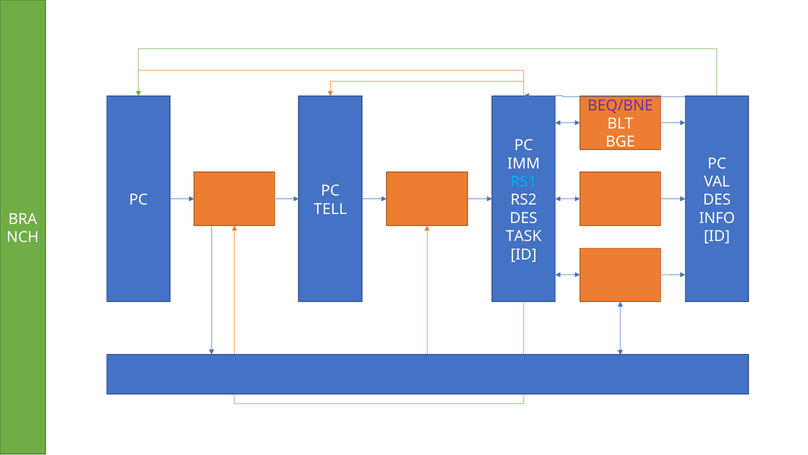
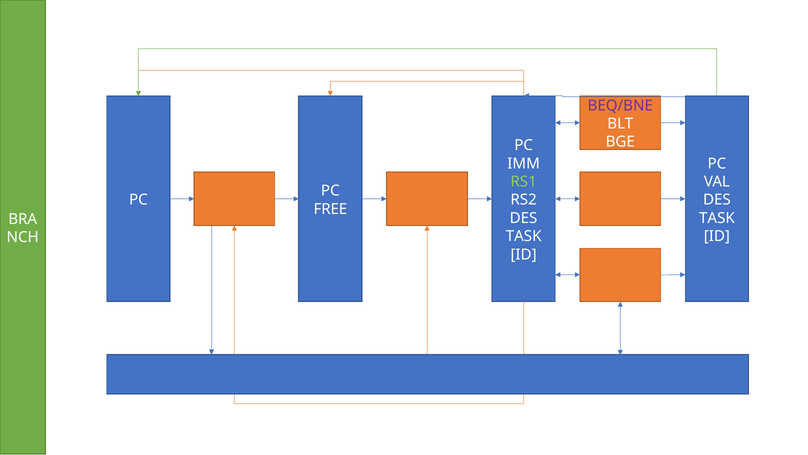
RS1 colour: light blue -> light green (524, 181)
TELL: TELL -> FREE (330, 209)
INFO: INFO -> TASK (717, 218)
